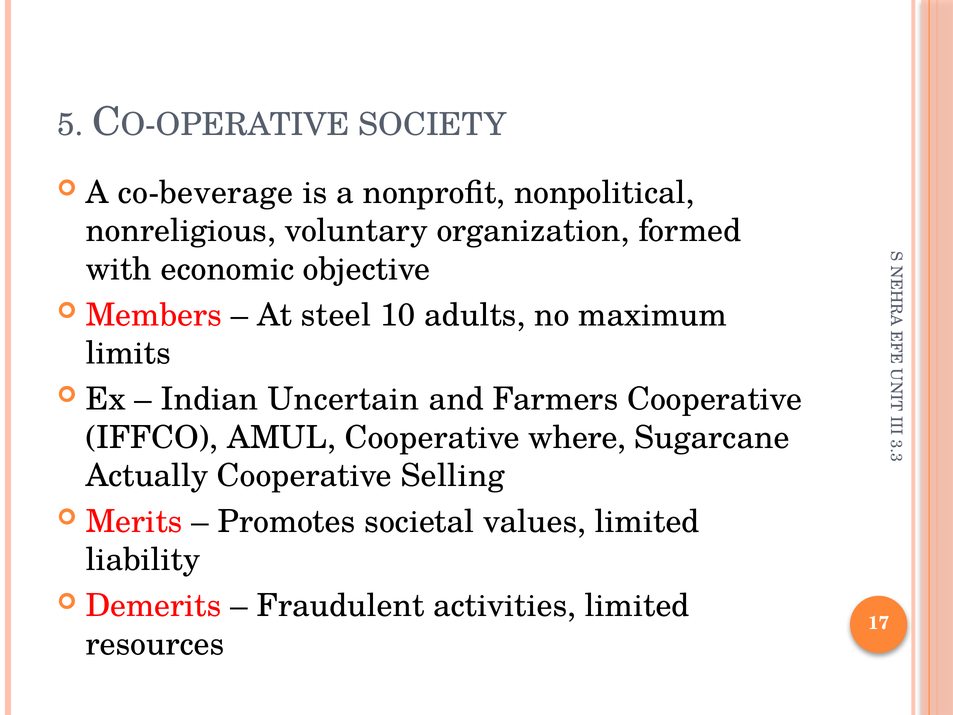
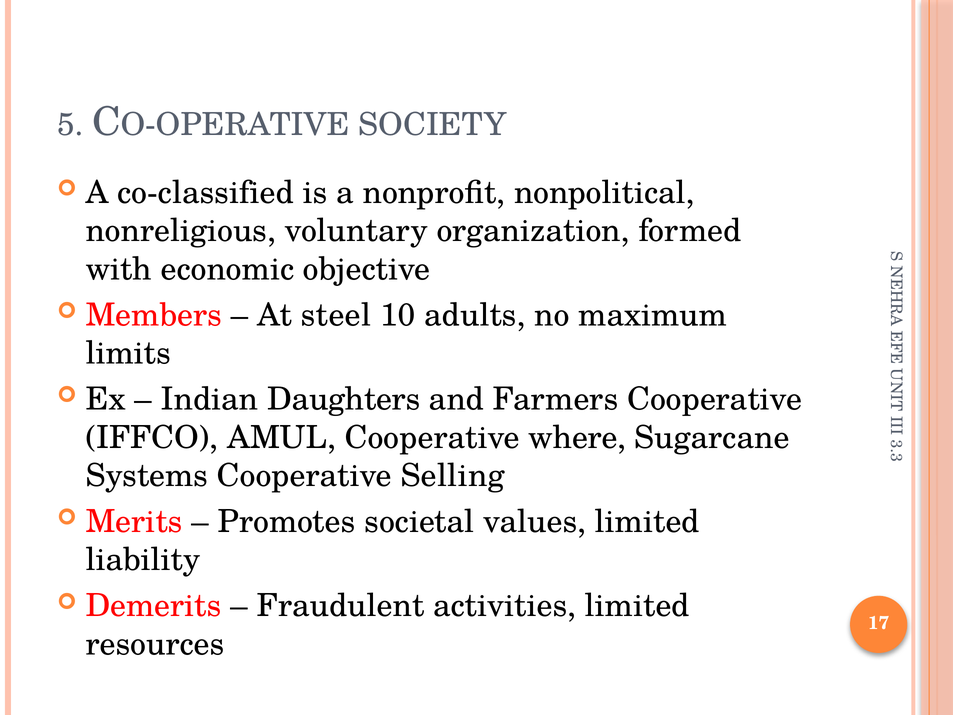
co-beverage: co-beverage -> co-classified (206, 193)
Uncertain: Uncertain -> Daughters (344, 399)
Actually: Actually -> Systems (147, 476)
